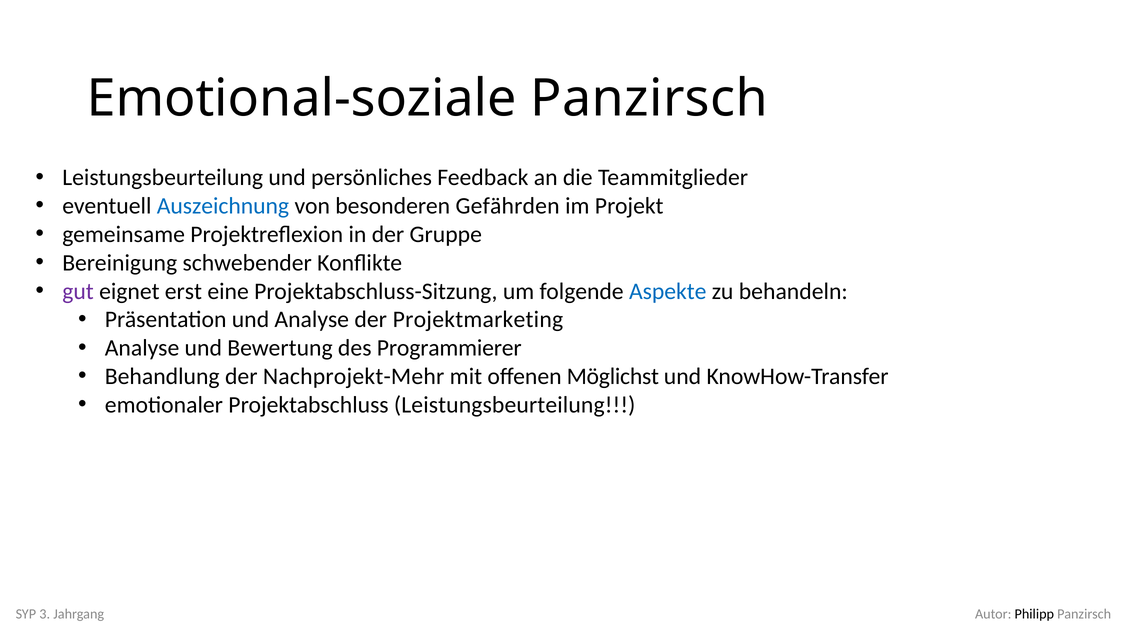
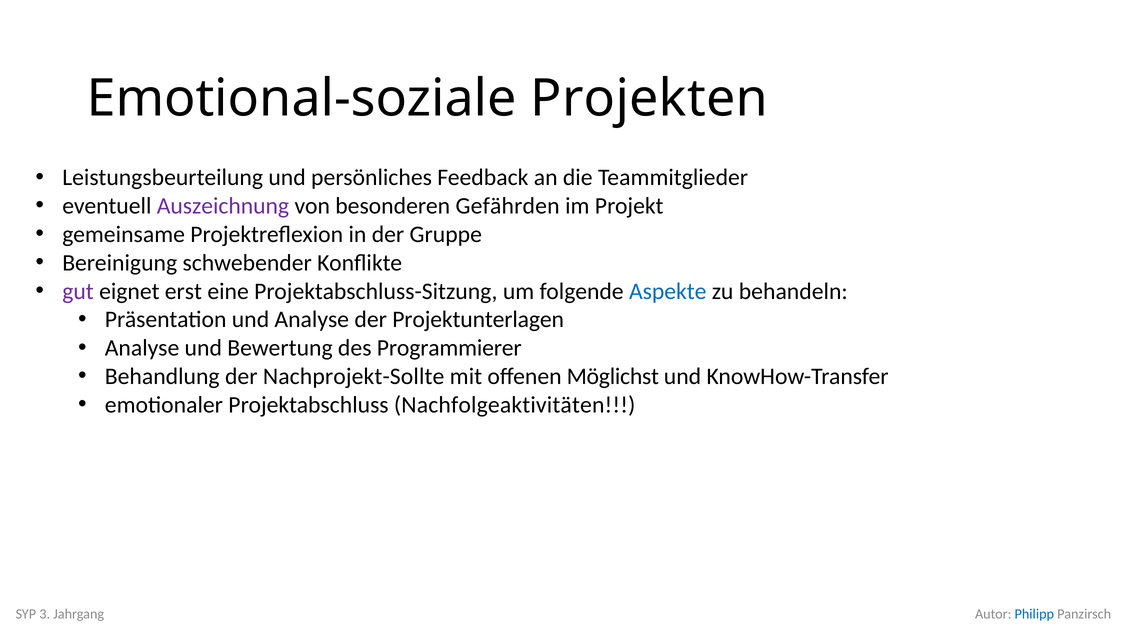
Emotional-soziale Panzirsch: Panzirsch -> Projekten (649, 98)
Auszeichnung colour: blue -> purple (223, 206)
Projektmarketing: Projektmarketing -> Projektunterlagen (478, 320)
Nachprojekt-Mehr: Nachprojekt-Mehr -> Nachprojekt-Sollte (354, 376)
Projektabschluss Leistungsbeurteilung: Leistungsbeurteilung -> Nachfolgeaktivitäten (515, 405)
Philipp colour: black -> blue (1034, 614)
